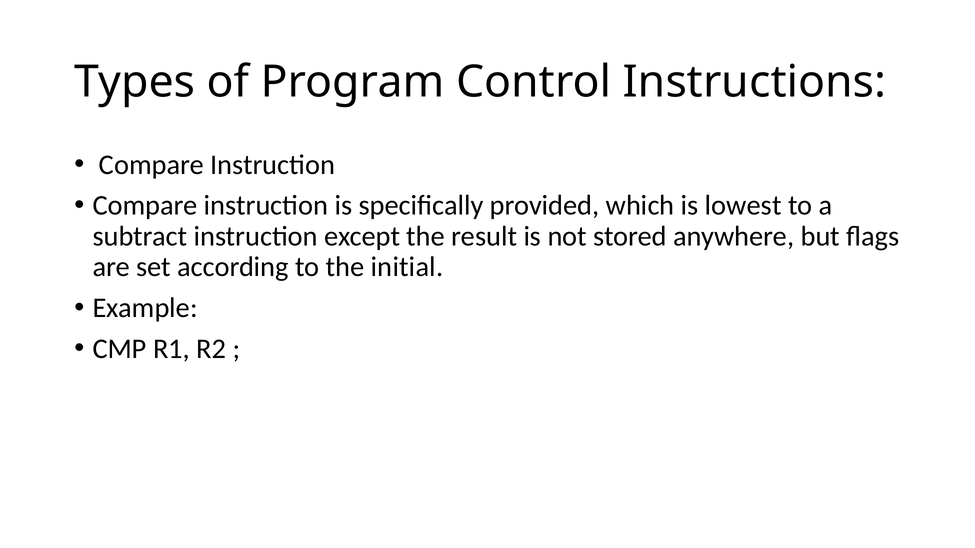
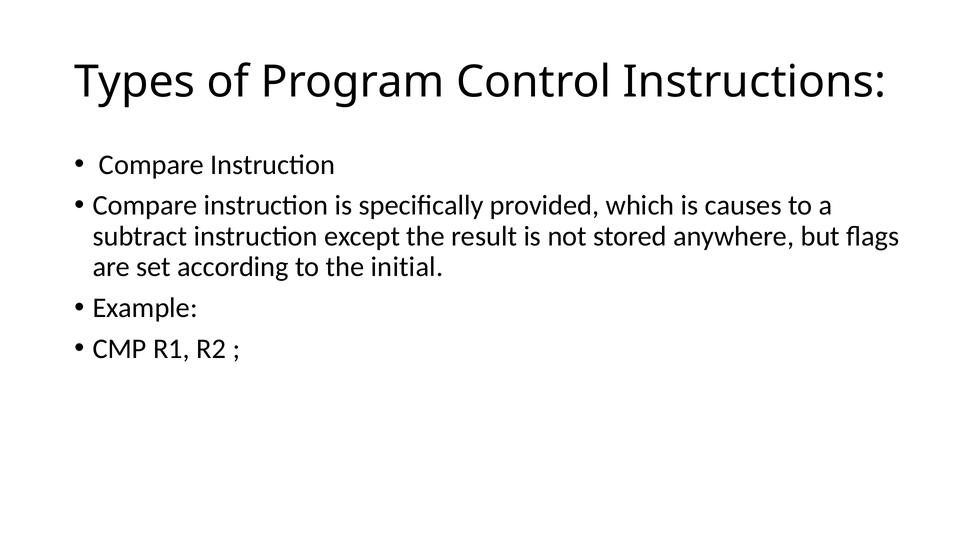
lowest: lowest -> causes (743, 206)
